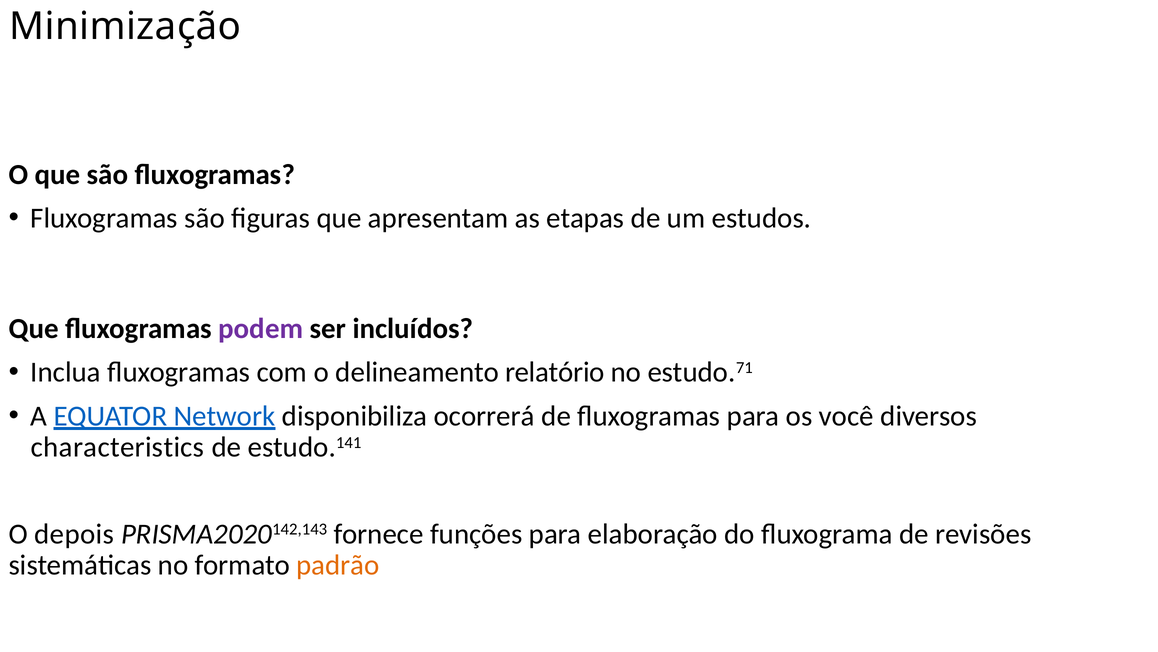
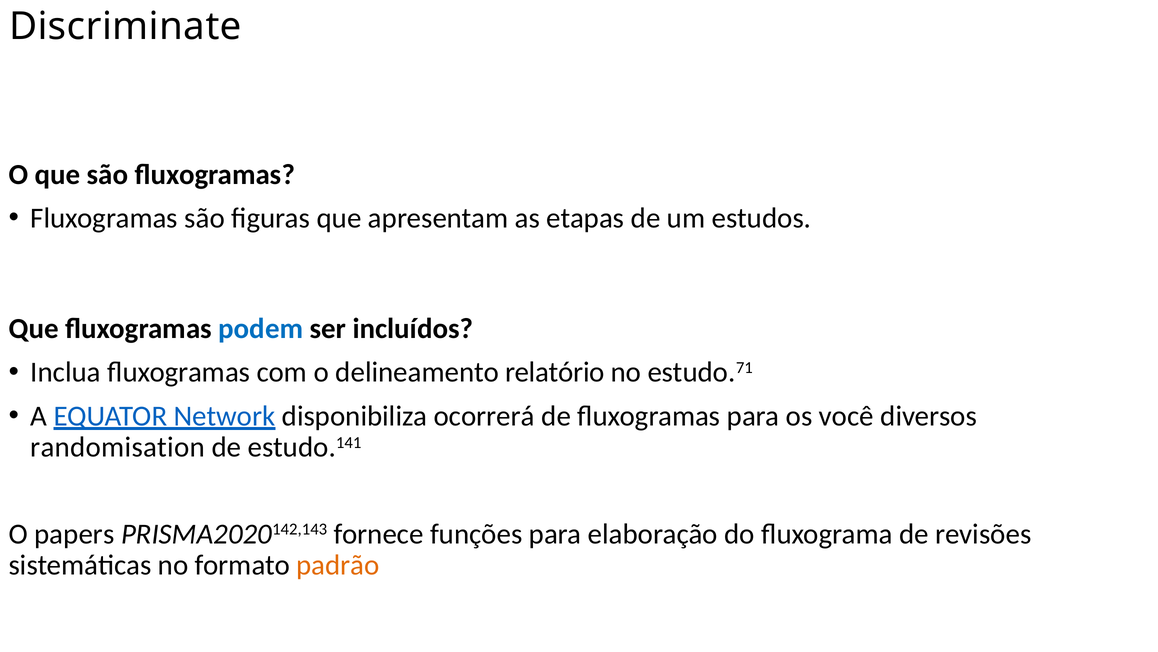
Minimização: Minimização -> Discriminate (125, 27)
podem colour: purple -> blue (261, 329)
characteristics: characteristics -> randomisation (118, 447)
depois: depois -> papers (74, 534)
